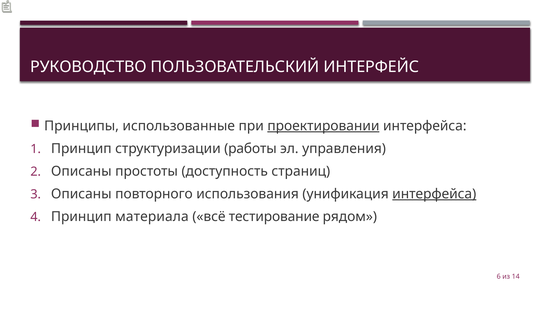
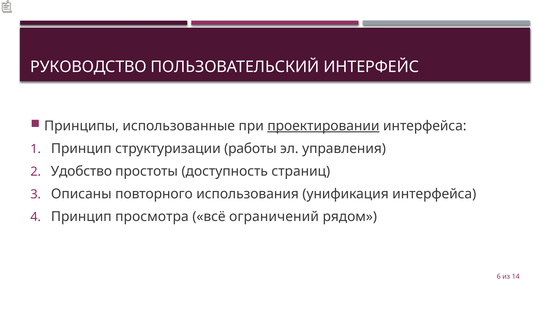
Описаны: Описаны -> Удобство (81, 171)
интерфейса underline: present -> none (434, 194)
материала: материала -> просмотра (152, 217)
тестирование: тестирование -> ограничений (274, 217)
